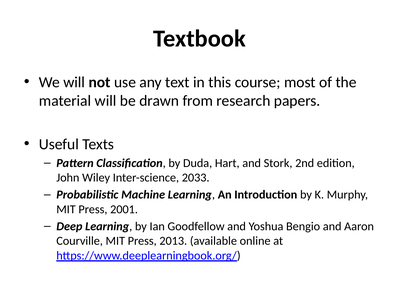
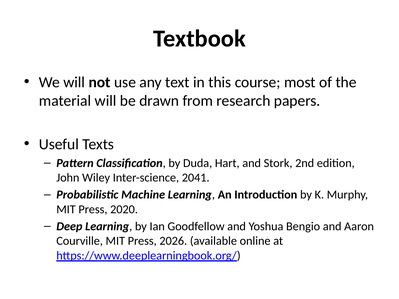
2033: 2033 -> 2041 (196, 178)
2001: 2001 -> 2020 (124, 209)
2013: 2013 -> 2026 (173, 241)
